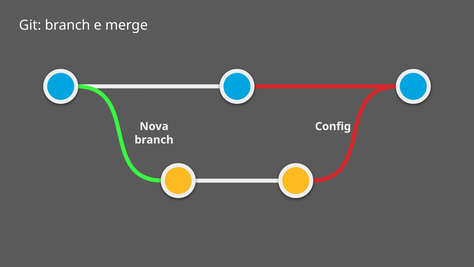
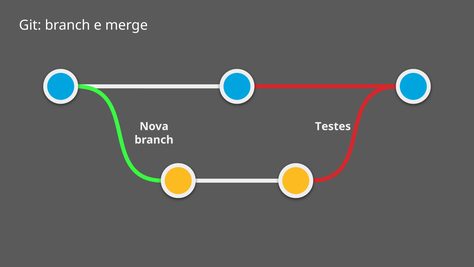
Config: Config -> Testes (333, 126)
